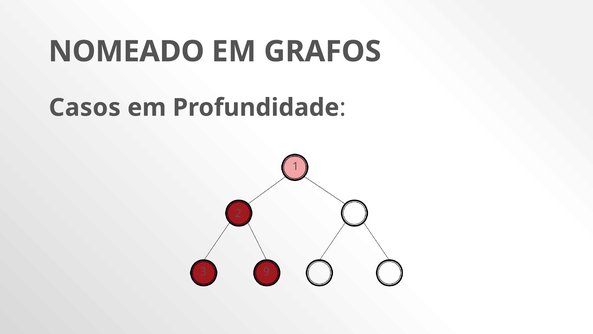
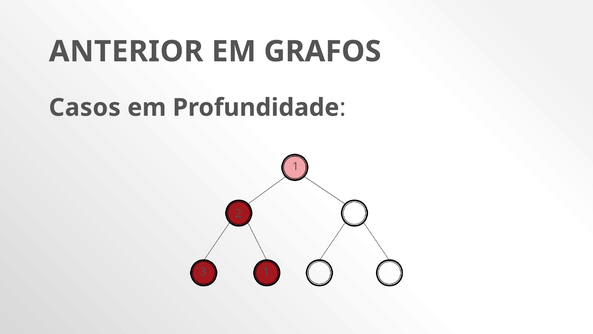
NOMEADO: NOMEADO -> ANTERIOR (126, 51)
3 9: 9 -> 1 (266, 272)
